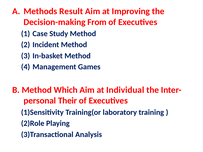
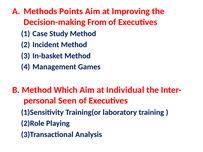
Result: Result -> Points (71, 11)
Their: Their -> Seen (67, 101)
